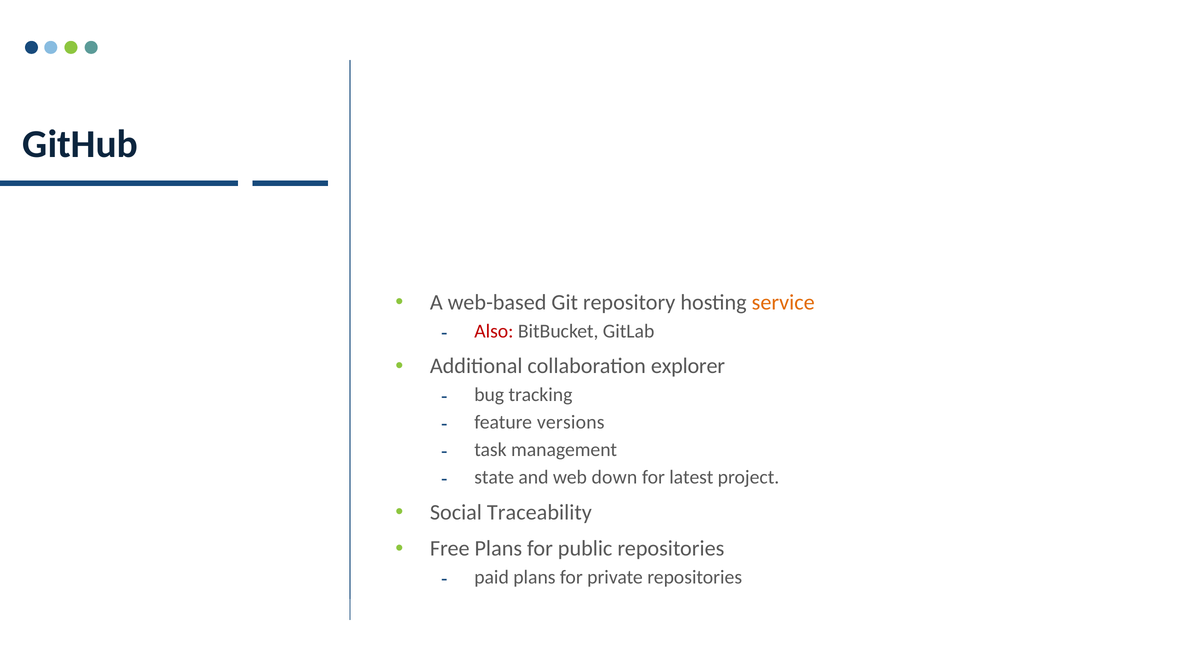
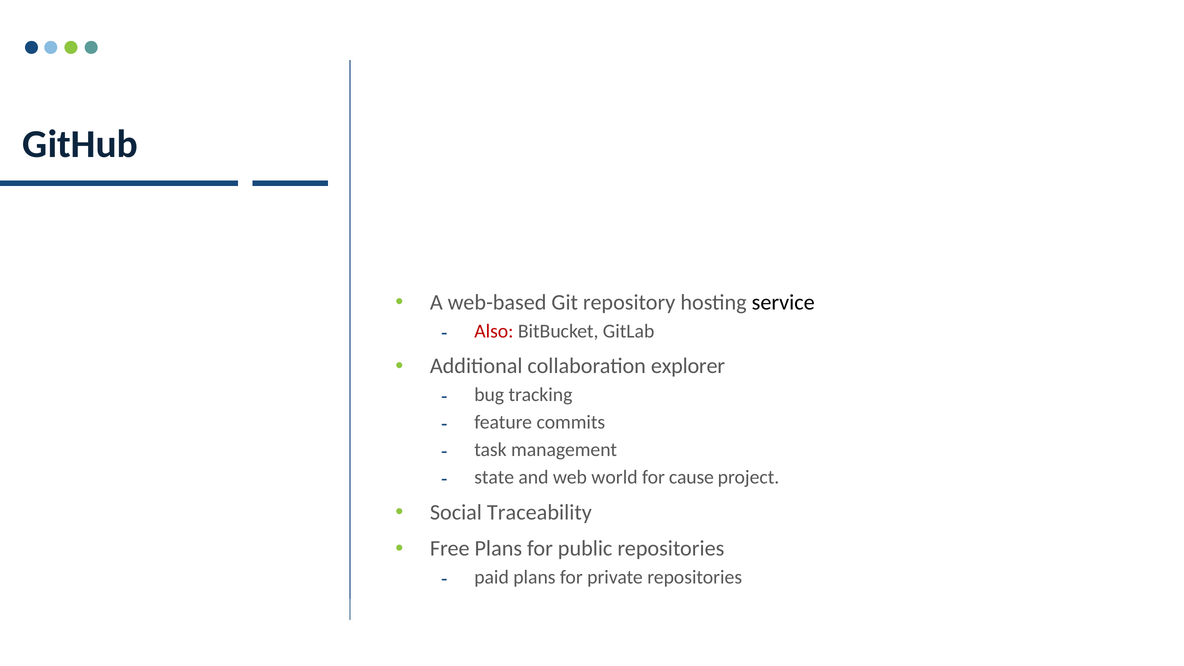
service colour: orange -> black (783, 302)
versions: versions -> commits (571, 422)
down: down -> world (615, 477)
latest: latest -> cause (691, 477)
